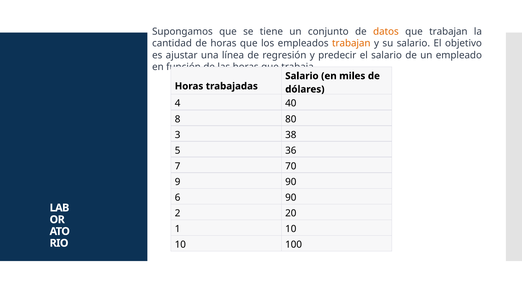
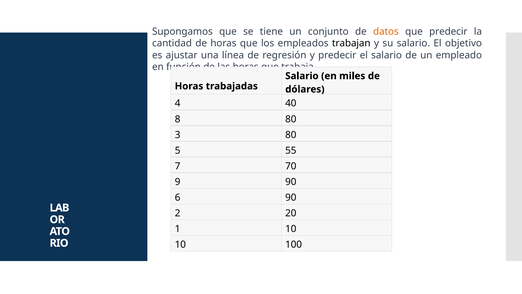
que trabajan: trabajan -> predecir (448, 32)
trabajan colour: orange -> black (351, 43)
3 38: 38 -> 80 (291, 135)
36: 36 -> 55 (291, 150)
